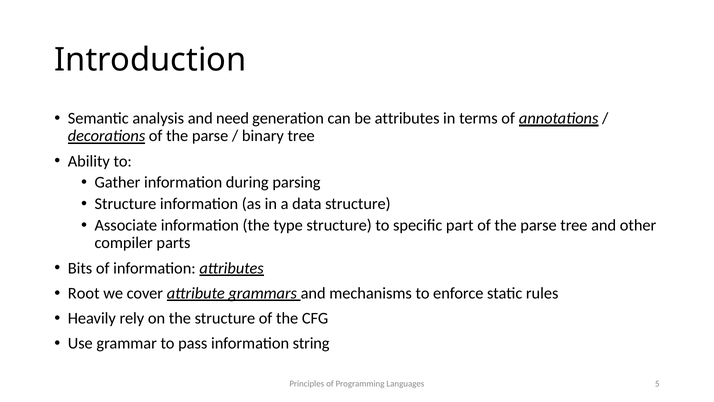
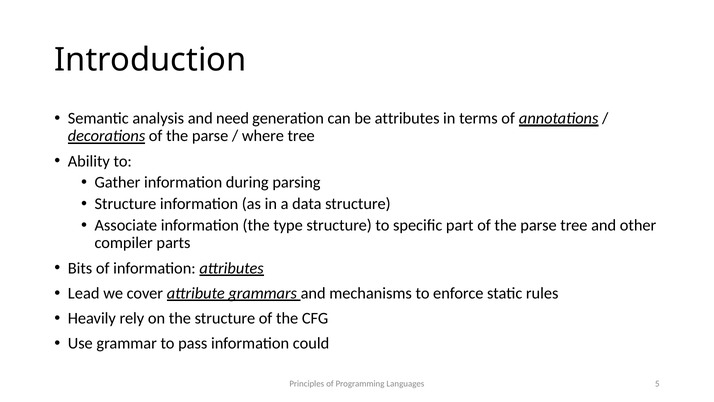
binary: binary -> where (263, 136)
Root: Root -> Lead (84, 293)
string: string -> could (311, 343)
